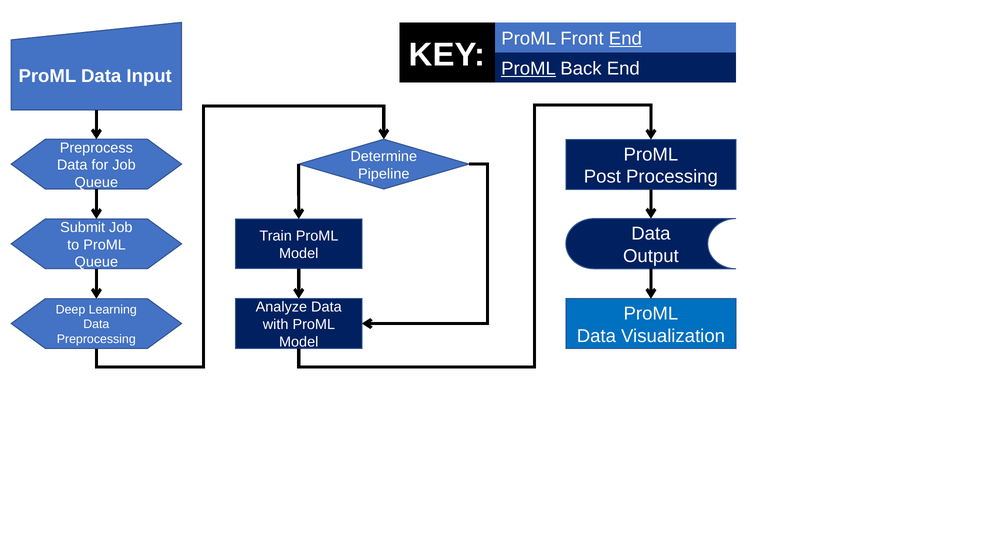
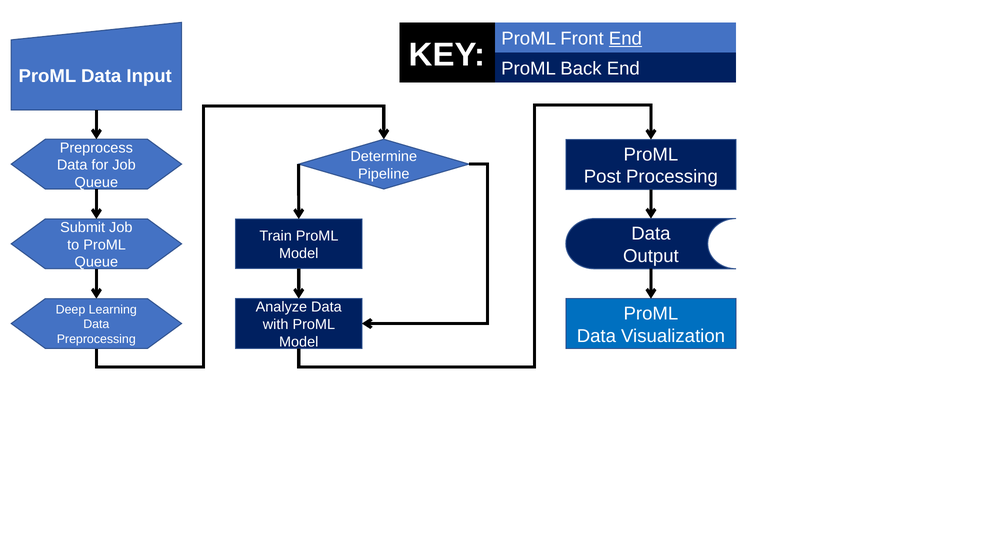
ProML underline: present -> none (529, 69)
